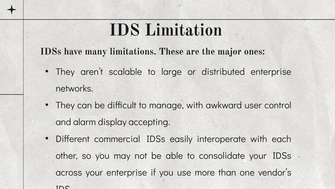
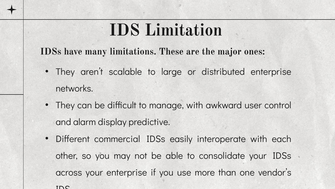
accepting: accepting -> predictive (149, 122)
